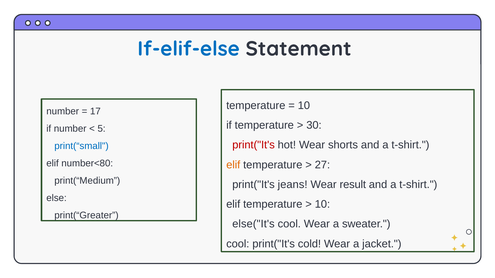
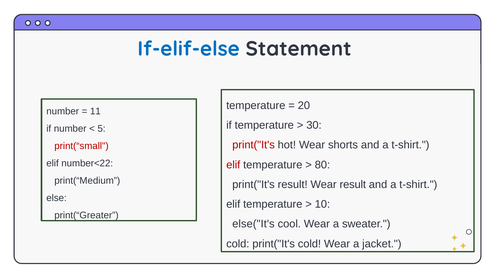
10: 10 -> 20 (304, 106)
17: 17 -> 11 (95, 112)
print(“small colour: blue -> red (82, 146)
number<80: number<80 -> number<22 (87, 164)
elif colour: orange -> red (233, 165)
27: 27 -> 80 (322, 165)
print("It's jeans: jeans -> result (293, 185)
cool: cool -> cold (238, 244)
